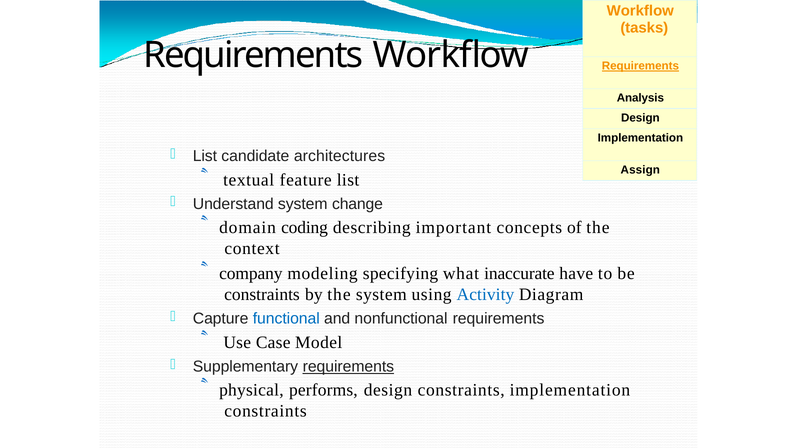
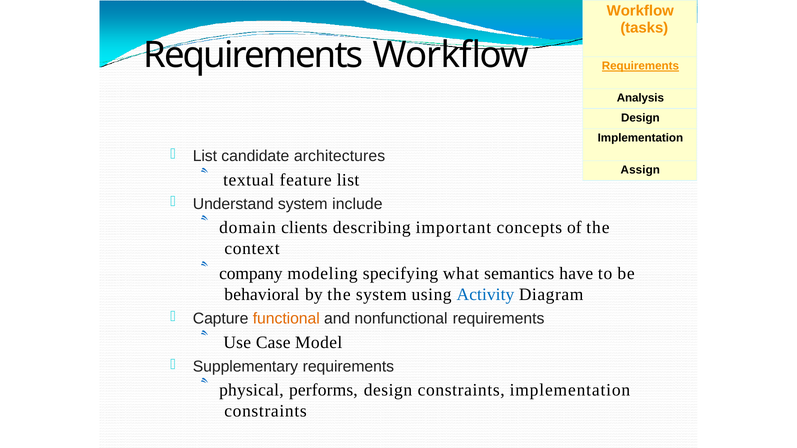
change: change -> include (357, 204)
coding: coding -> clients (304, 228)
inaccurate: inaccurate -> semantics (519, 274)
constraints: constraints -> behavioral (262, 295)
functional colour: blue -> orange (286, 319)
requirements underline: present -> none (348, 367)
